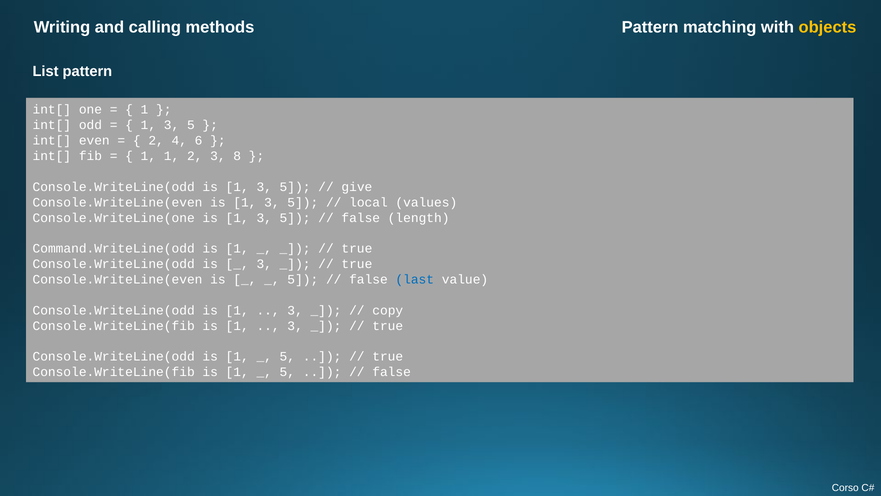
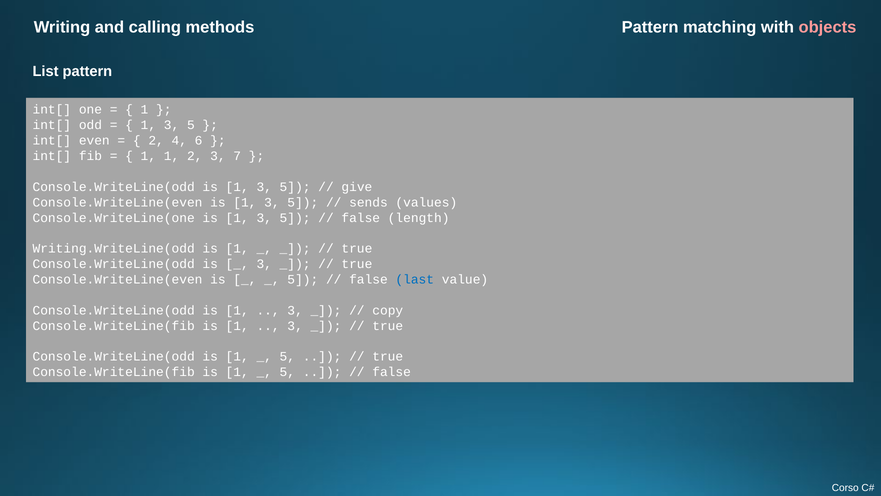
objects colour: yellow -> pink (827, 27)
8: 8 -> 7 (237, 156)
local: local -> sends (368, 202)
Command.WriteLine(odd: Command.WriteLine(odd -> Writing.WriteLine(odd (114, 248)
